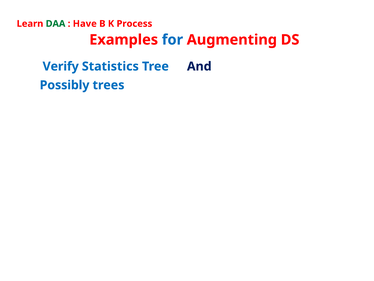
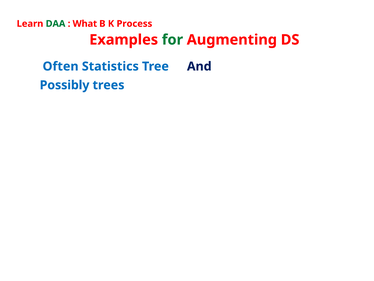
Have: Have -> What (85, 24)
for colour: blue -> green (172, 40)
Verify: Verify -> Often (61, 66)
